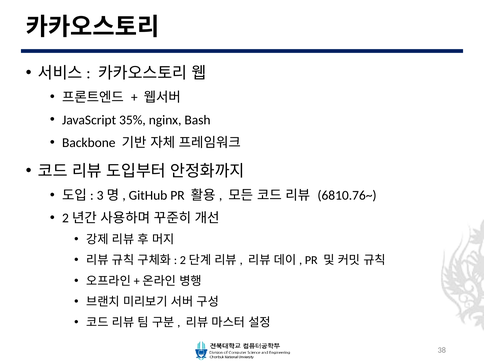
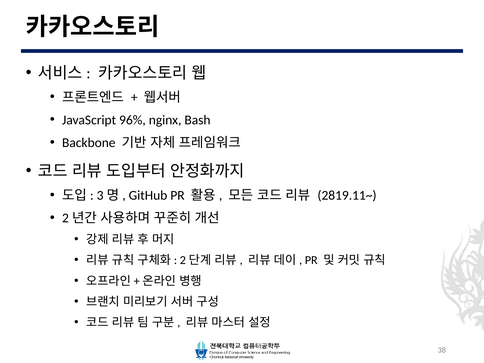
35%: 35% -> 96% (132, 120)
6810.76~: 6810.76~ -> 2819.11~ (347, 195)
